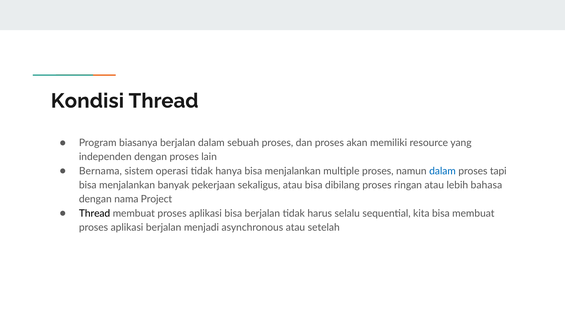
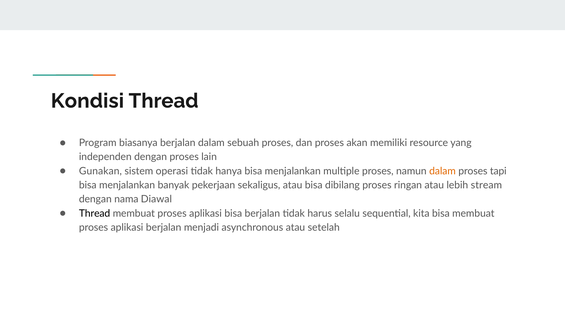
Bernama: Bernama -> Gunakan (100, 171)
dalam colour: blue -> orange (442, 171)
bahasa: bahasa -> stream (486, 185)
Project: Project -> Diawal (156, 199)
